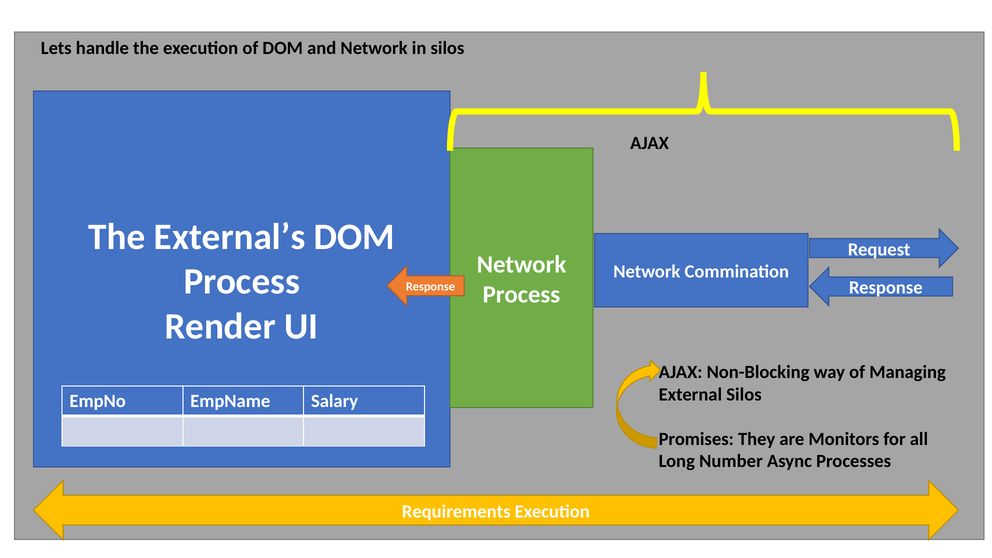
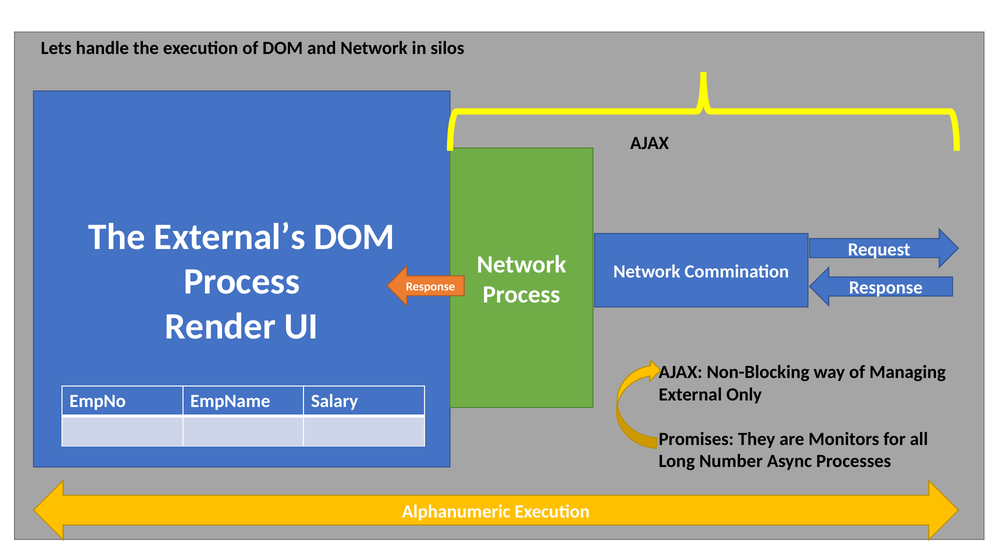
External Silos: Silos -> Only (744, 394)
Requirements: Requirements -> Alphanumeric (456, 511)
